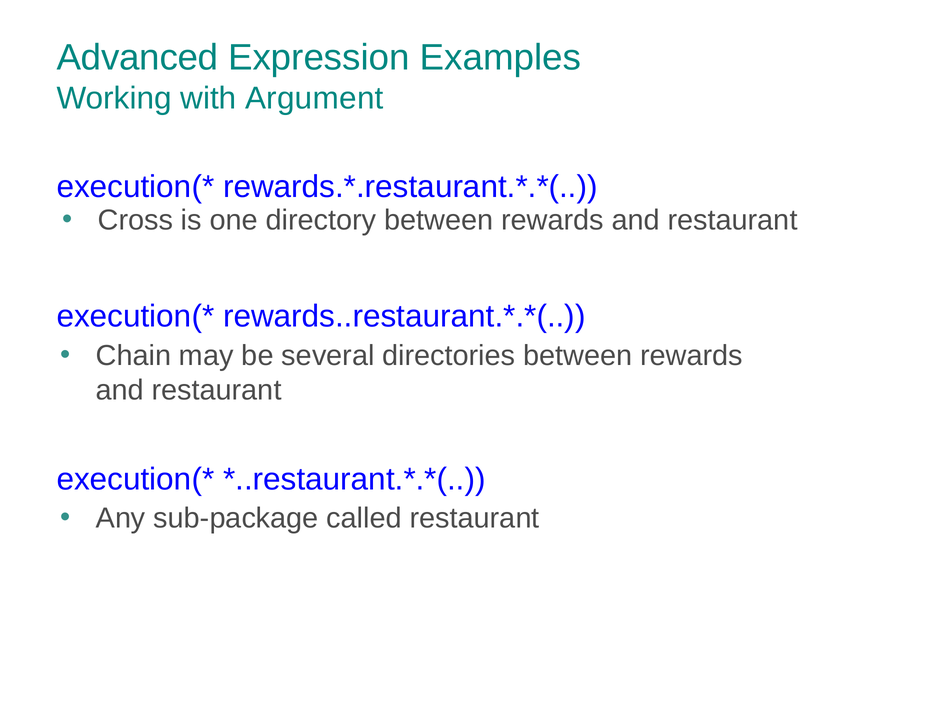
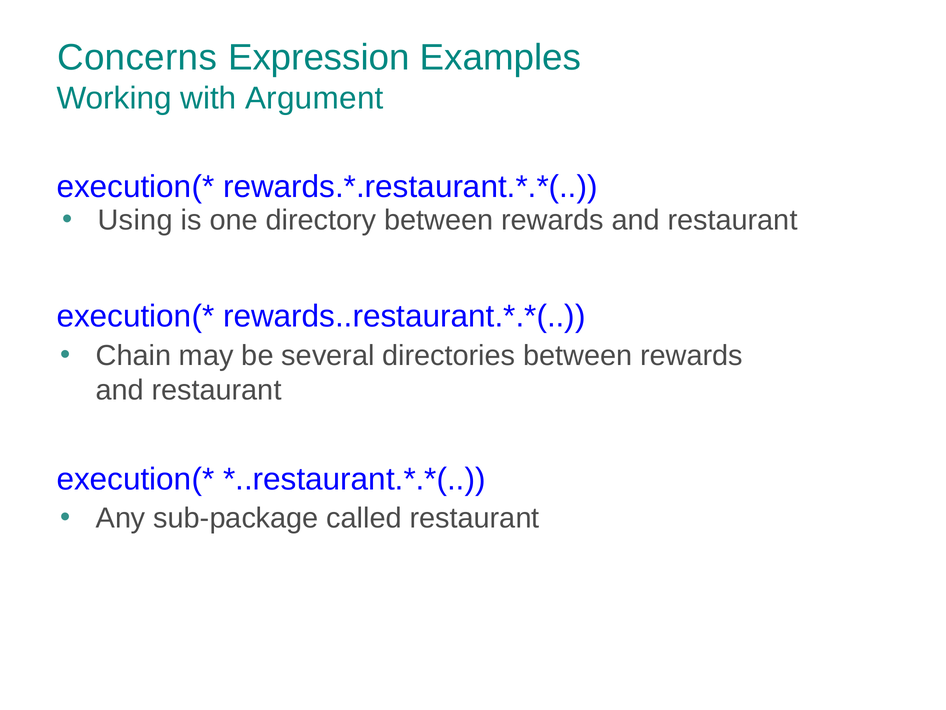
Advanced: Advanced -> Concerns (137, 58)
Cross: Cross -> Using (135, 220)
